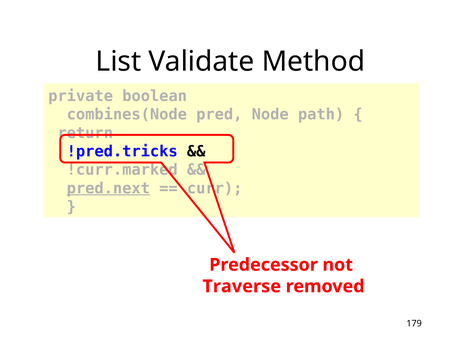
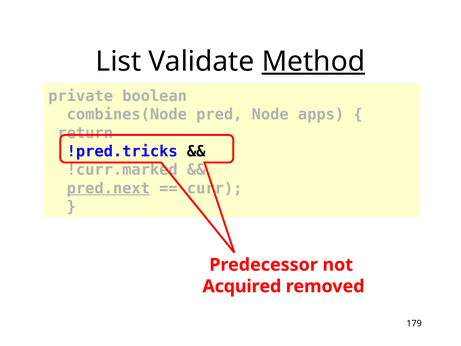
Method underline: none -> present (313, 62)
path: path -> apps (321, 114)
Traverse: Traverse -> Acquired (242, 286)
